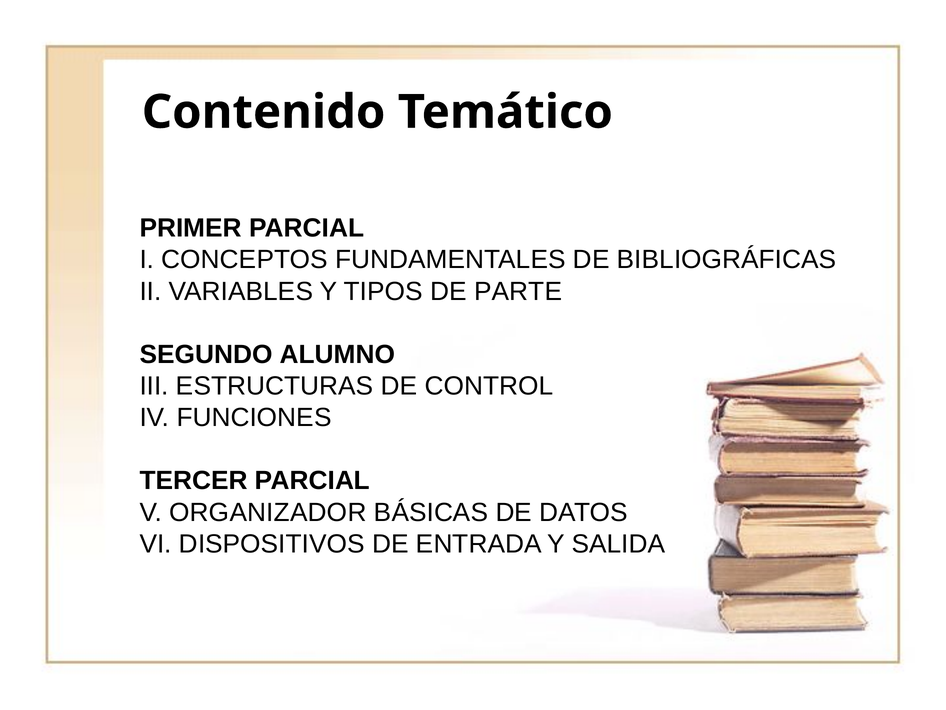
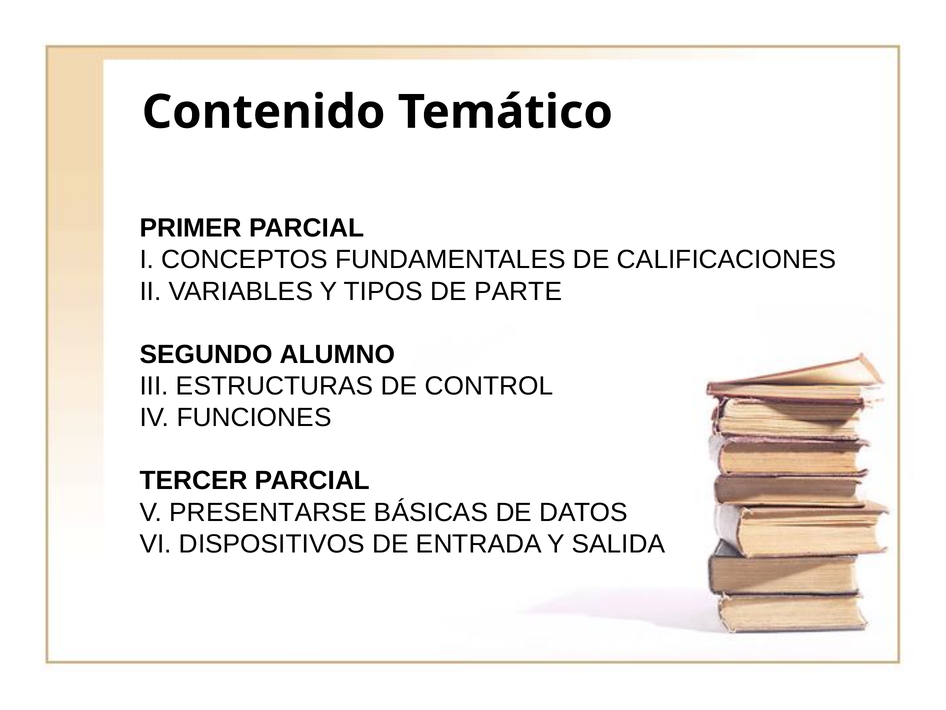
BIBLIOGRÁFICAS: BIBLIOGRÁFICAS -> CALIFICACIONES (727, 260)
ORGANIZADOR: ORGANIZADOR -> PRESENTARSE (268, 512)
